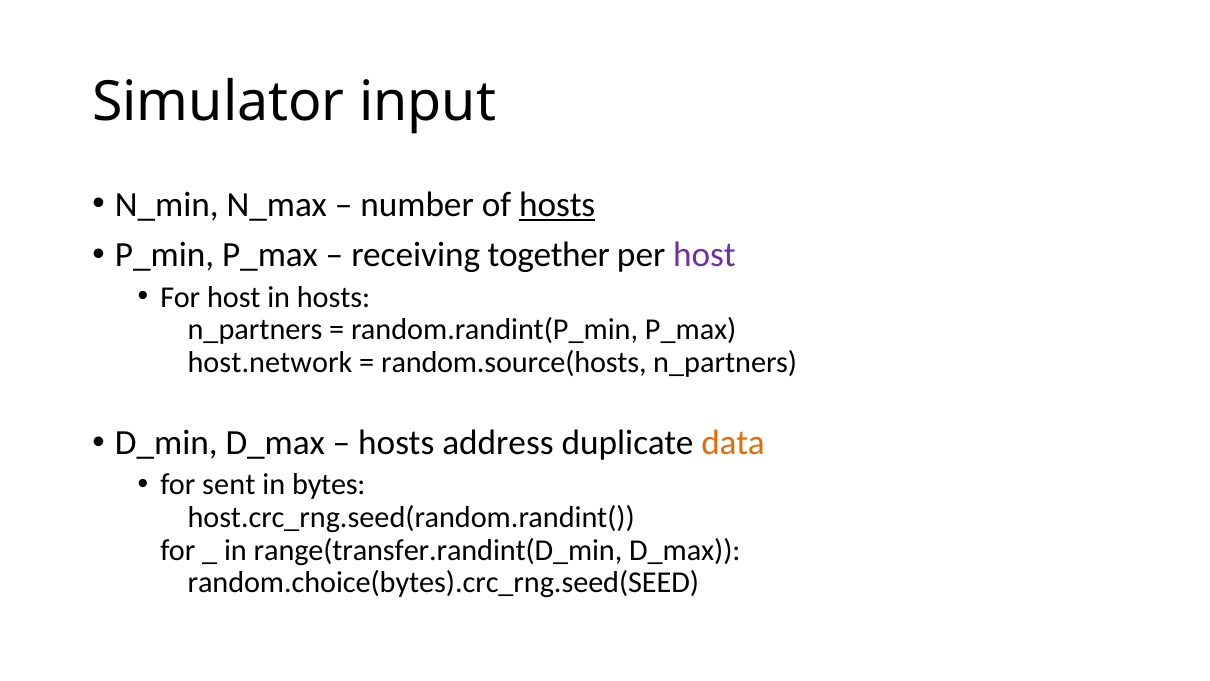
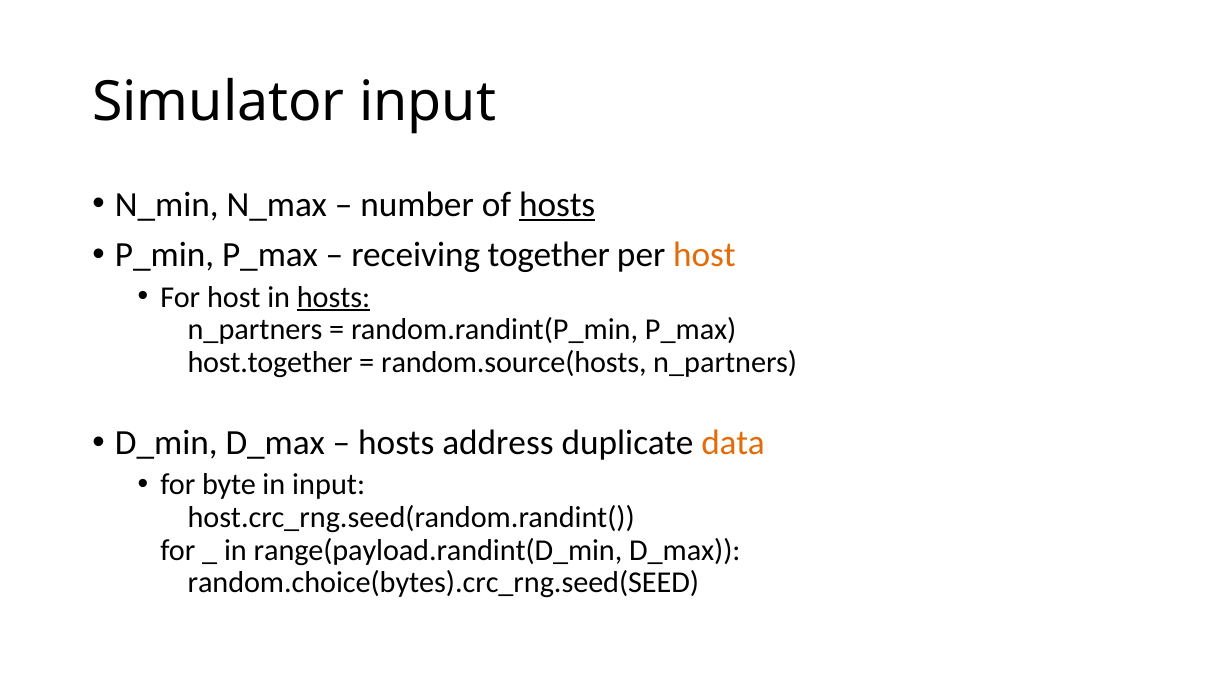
host colour: purple -> orange (704, 255)
hosts underline: none -> present (334, 297)
host.network: host.network -> host.together (270, 362)
sent: sent -> byte (229, 484)
in bytes: bytes -> input (329, 484)
range(transfer.randint(D_min: range(transfer.randint(D_min -> range(payload.randint(D_min (438, 550)
